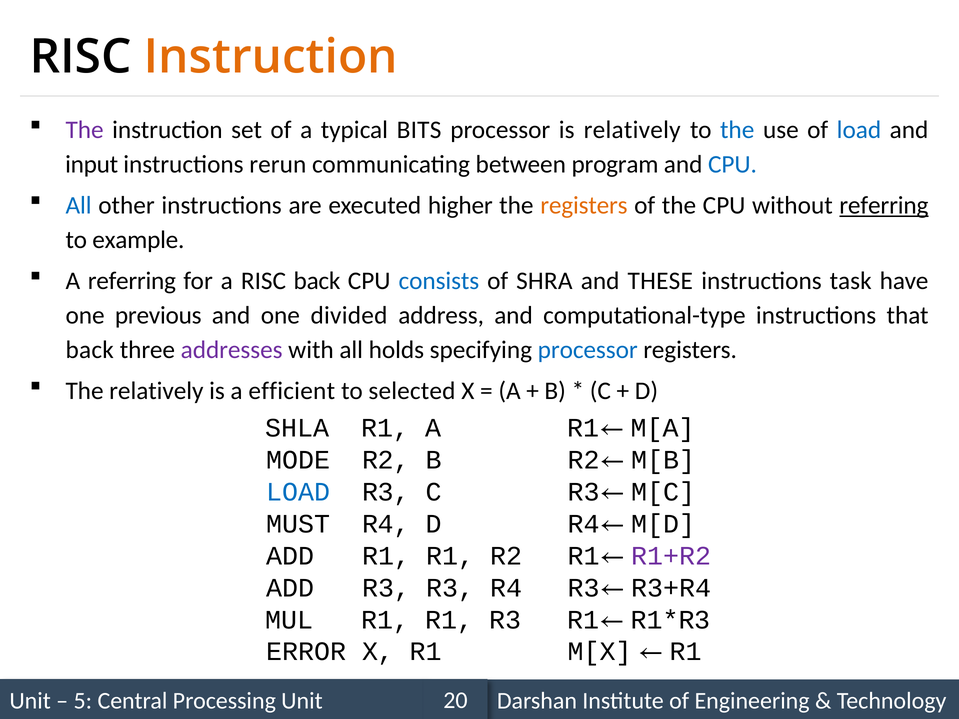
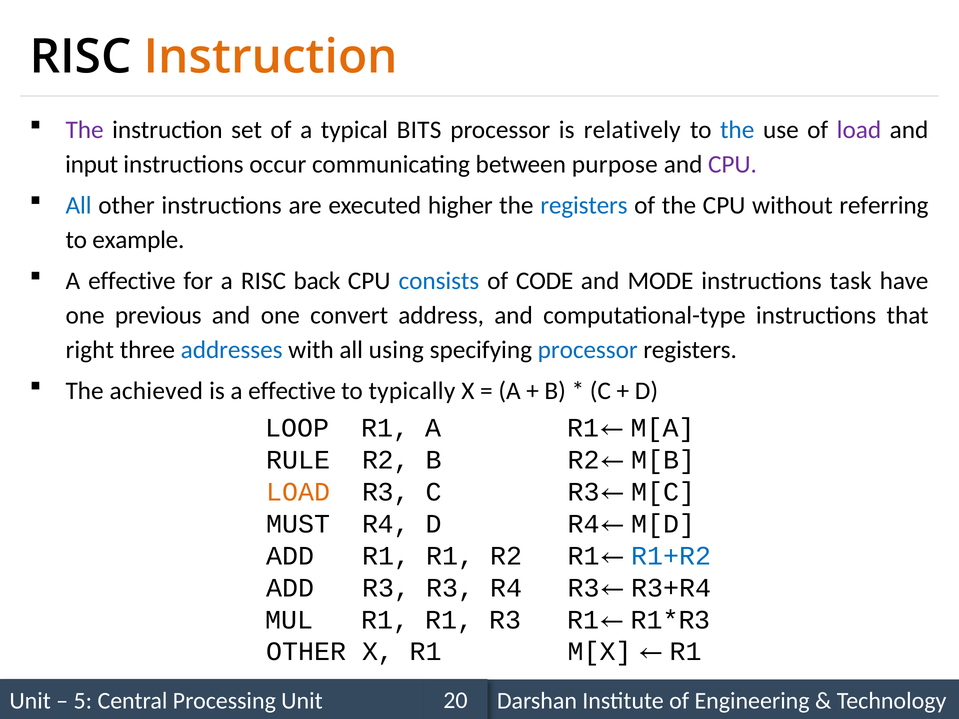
load colour: blue -> purple (859, 130)
rerun: rerun -> occur (278, 164)
program: program -> purpose (615, 164)
CPU colour: blue -> purple (732, 164)
registers colour: orange -> blue (584, 205)
referring underline: present -> none (884, 205)
referring: referring -> effective (132, 281)
SHRA: SHRA -> CODE (545, 281)
THESE: THESE -> MODE (660, 281)
divided: divided -> convert (349, 316)
back: back -> right (90, 350)
addresses colour: purple -> blue (232, 350)
holds: holds -> using (396, 350)
The relatively: relatively -> achieved (156, 391)
is a efficient: efficient -> effective (292, 391)
selected: selected -> typically (412, 391)
SHLA: SHLA -> LOOP (297, 428)
MODE: MODE -> RULE (298, 460)
LOAD colour: blue -> orange (298, 492)
R1+R2 colour: purple -> blue (671, 556)
ERROR: ERROR -> OTHER (306, 652)
